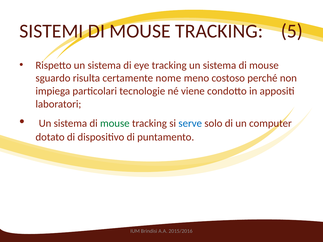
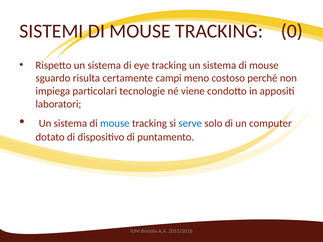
5: 5 -> 0 (292, 31)
nome: nome -> campi (169, 78)
mouse colour: green -> blue (115, 123)
